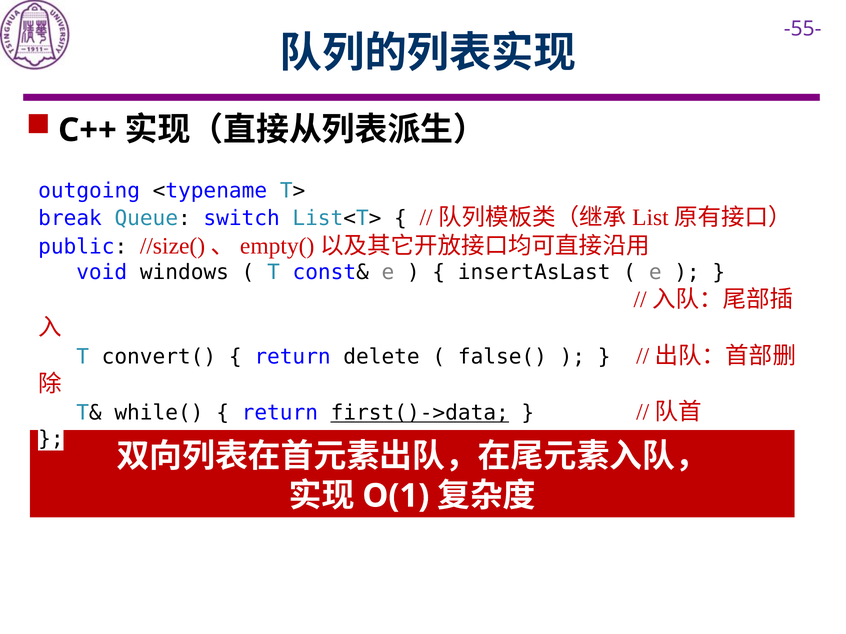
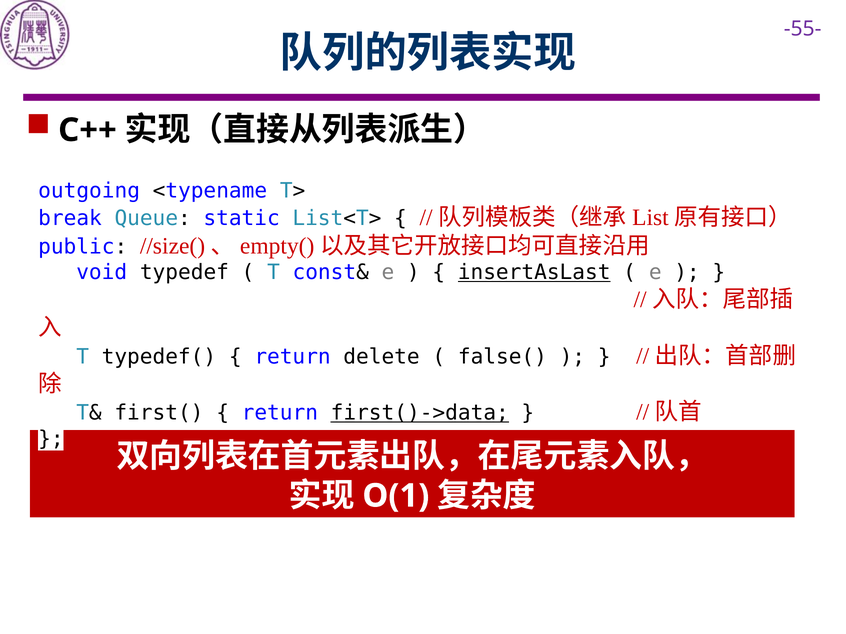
switch: switch -> static (242, 219)
windows: windows -> typedef (184, 273)
insertAsLast underline: none -> present (534, 273)
convert(: convert( -> typedef( (159, 357)
while(: while( -> first( (159, 413)
